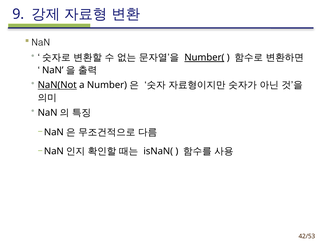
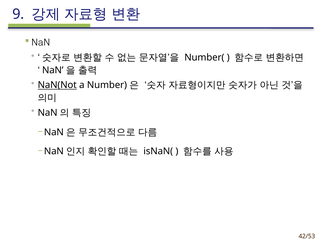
Number( underline: present -> none (204, 57)
